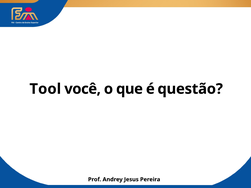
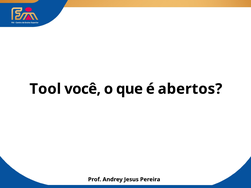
questão: questão -> abertos (190, 89)
